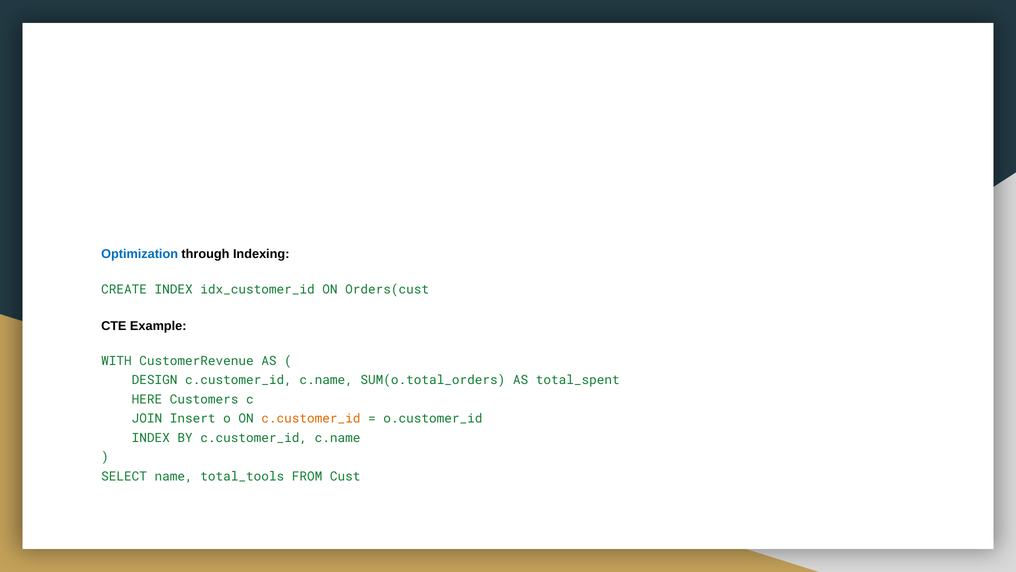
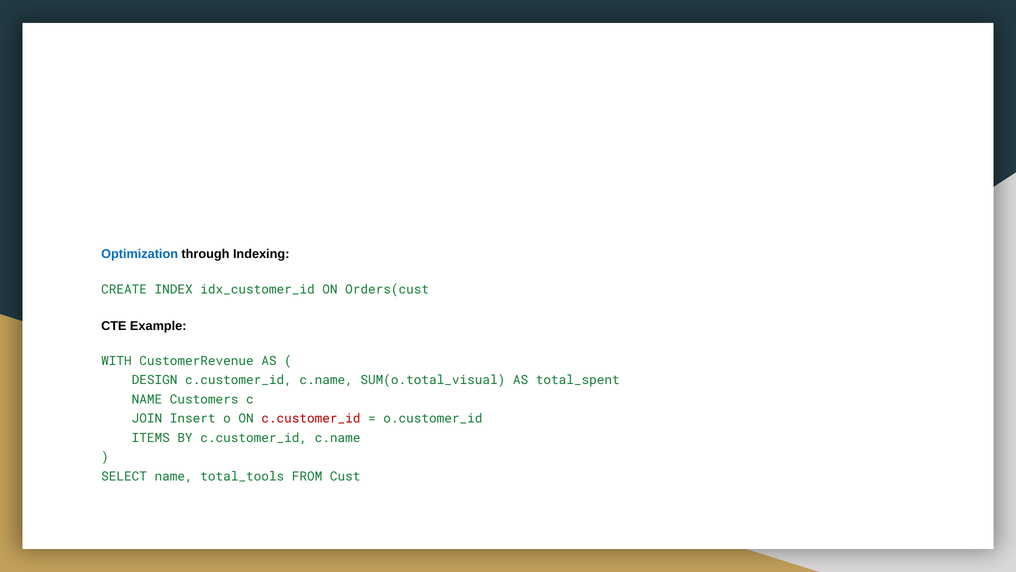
SUM(o.total_orders: SUM(o.total_orders -> SUM(o.total_visual (433, 380)
HERE: HERE -> NAME (147, 399)
c.customer_id colour: orange -> red (311, 418)
INDEX: INDEX -> ITEMS (151, 438)
